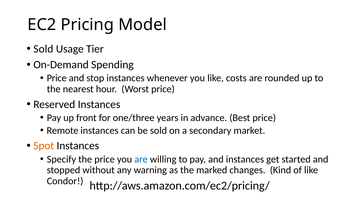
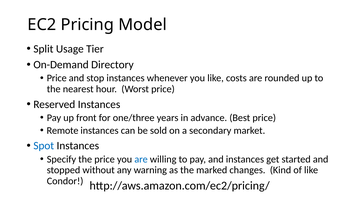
Sold: Sold -> Split (43, 49)
Spending: Spending -> Directory (112, 65)
Spot colour: orange -> blue (44, 146)
